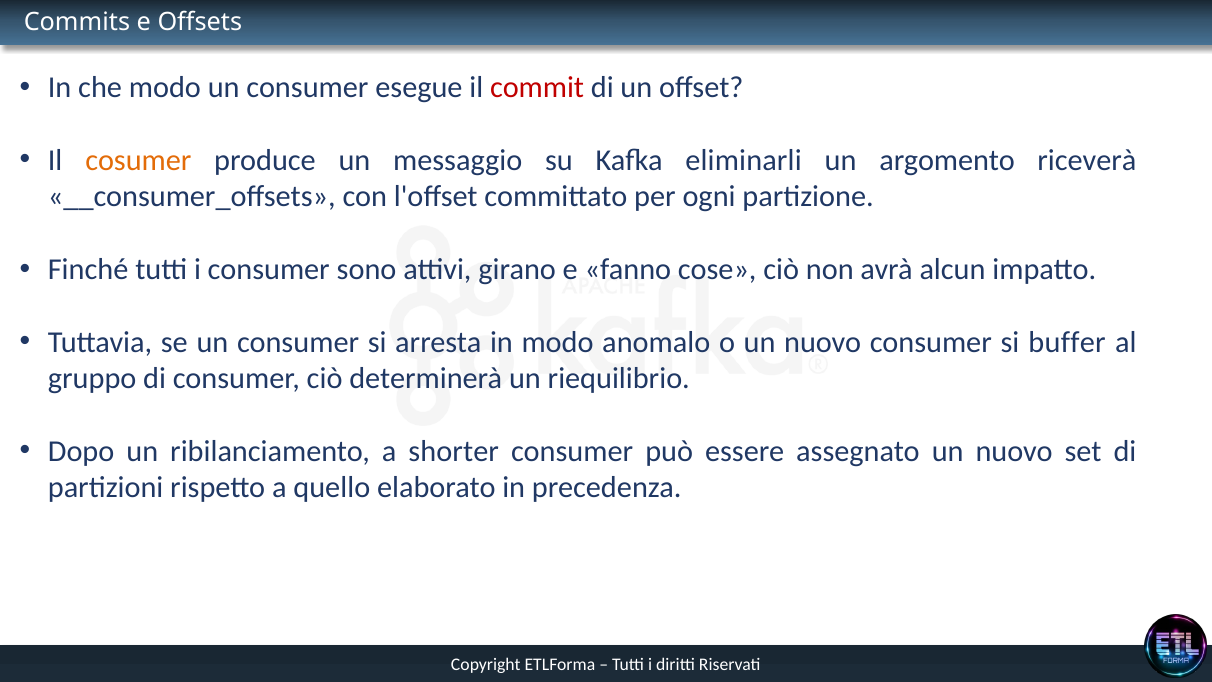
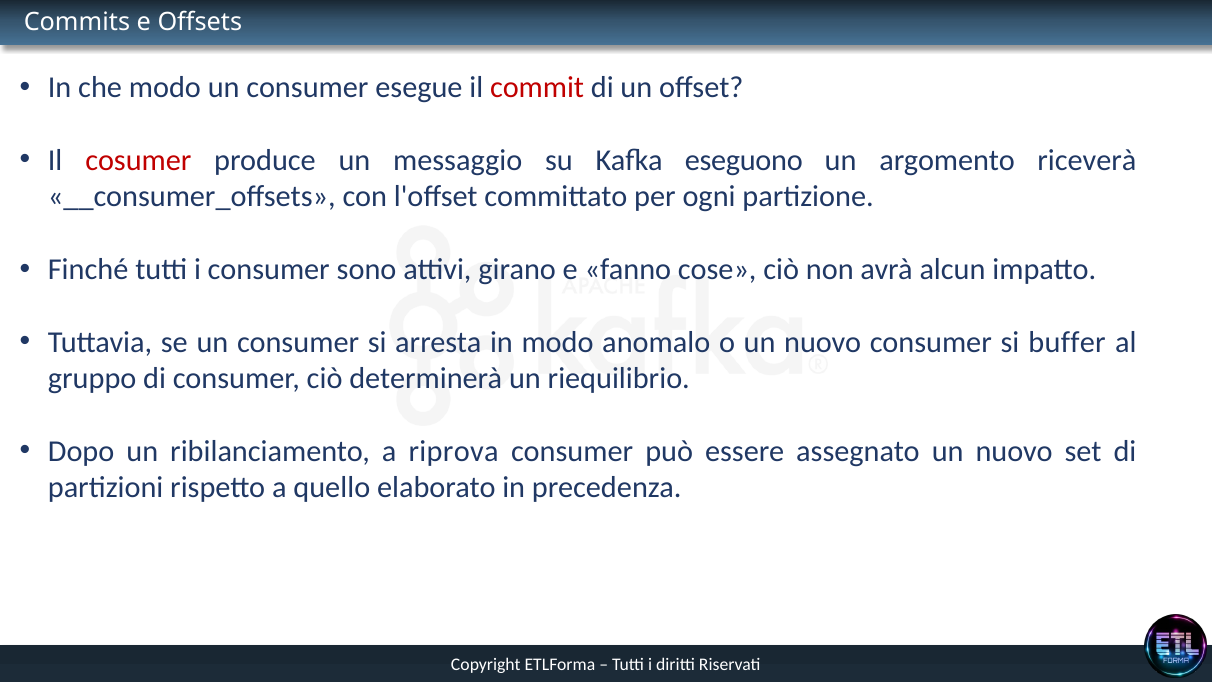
cosumer colour: orange -> red (138, 161)
eliminarli: eliminarli -> eseguono (744, 161)
shorter: shorter -> riprova (454, 451)
